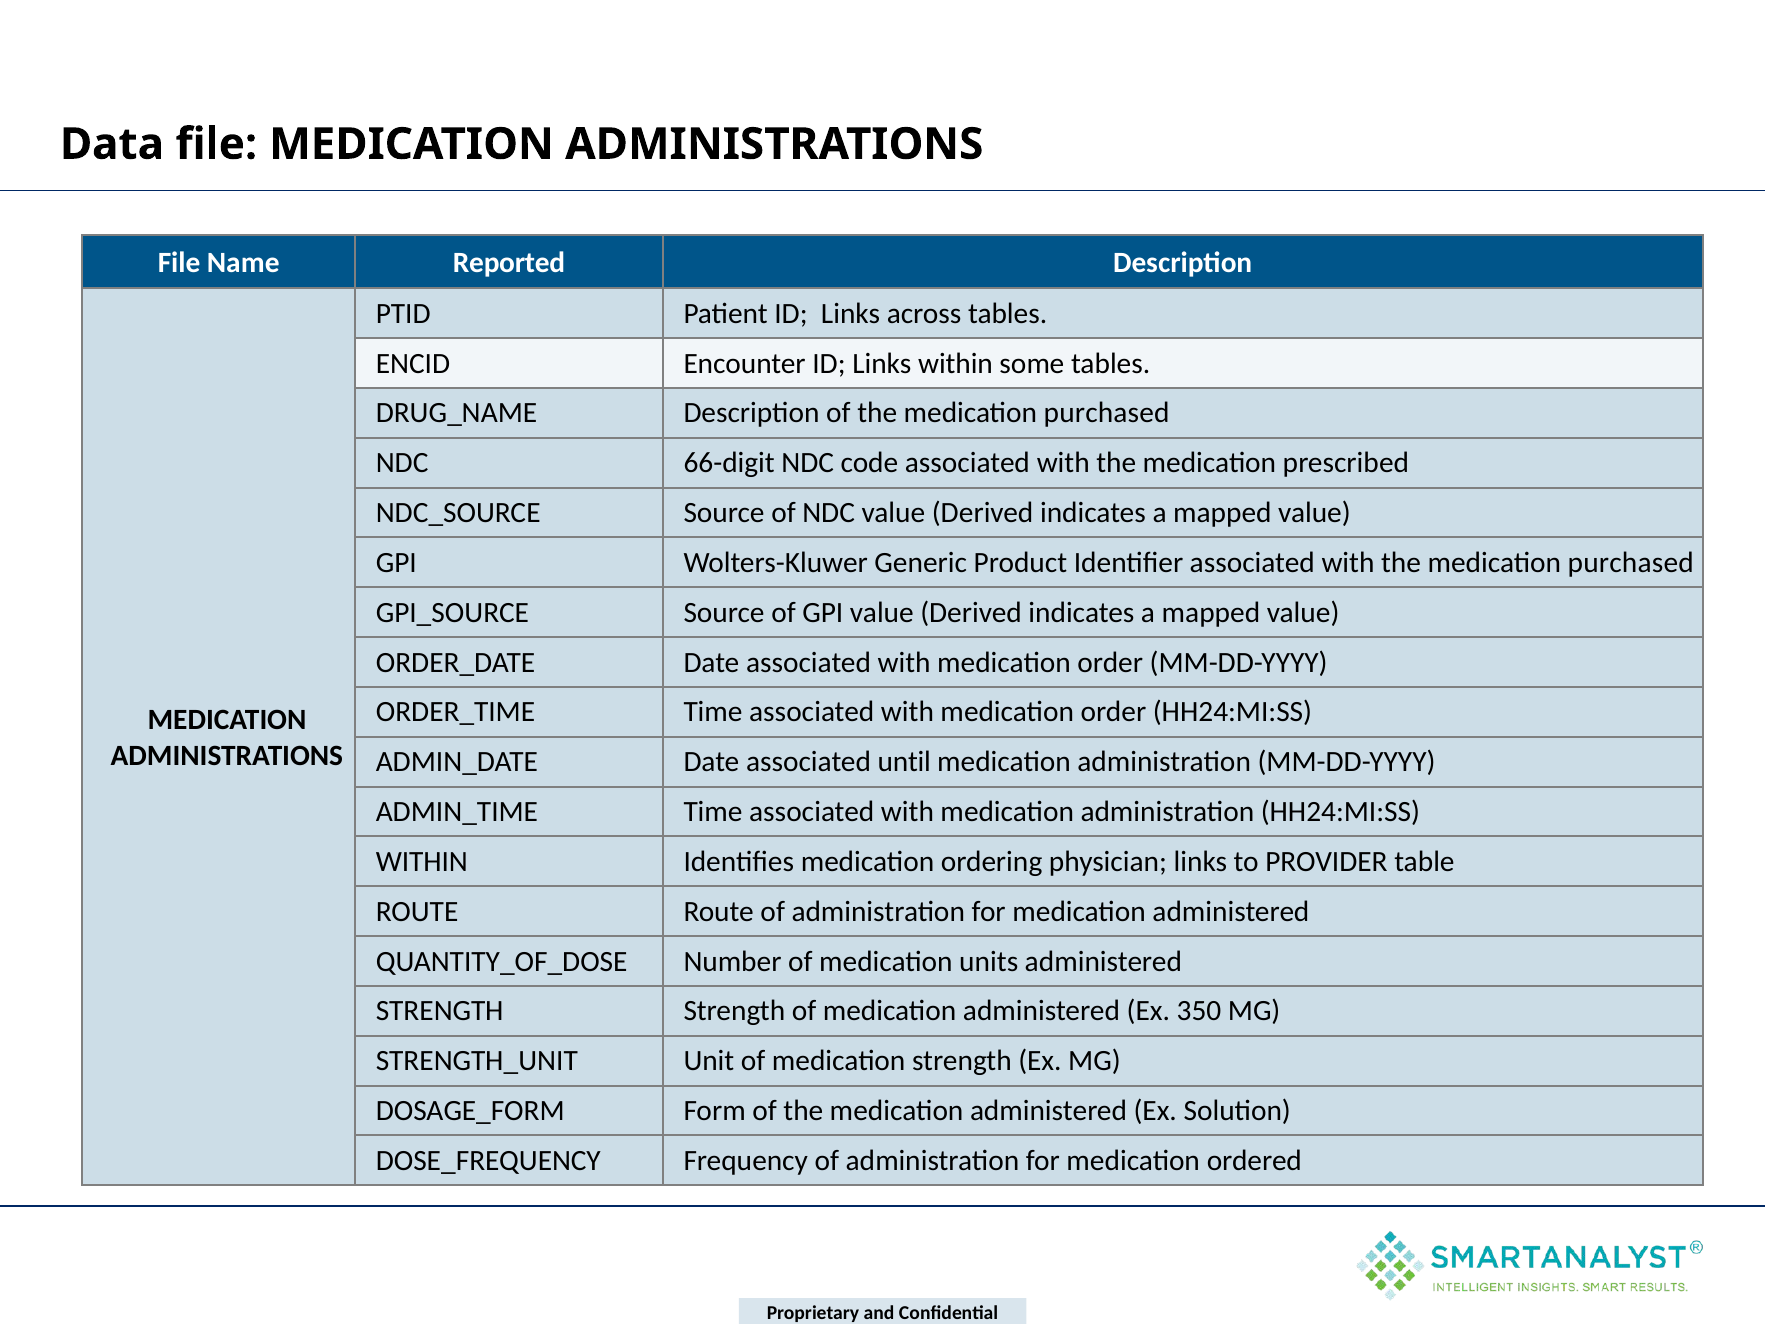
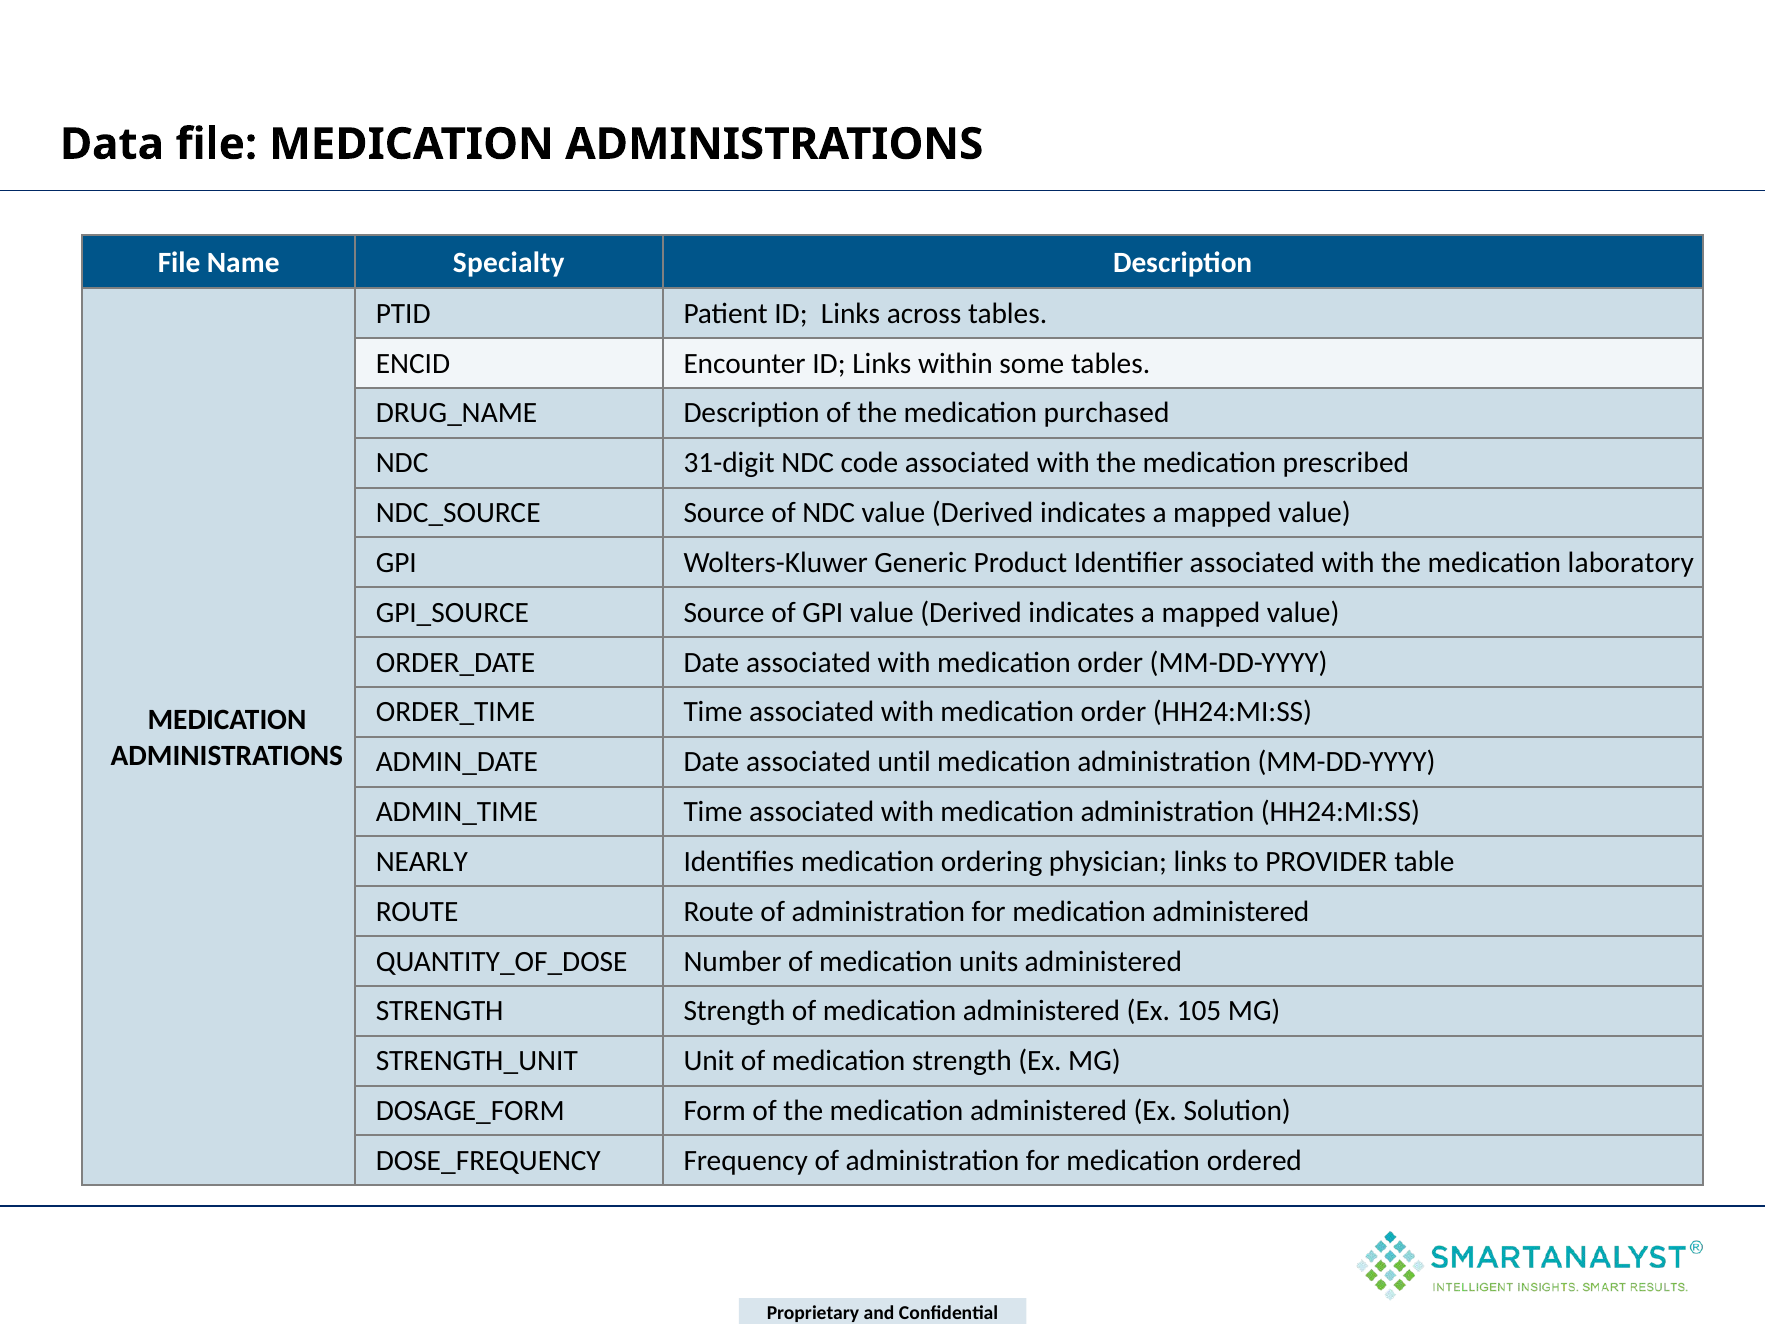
Reported: Reported -> Specialty (509, 262)
66-digit: 66-digit -> 31-digit (729, 463)
with the medication purchased: purchased -> laboratory (1631, 563)
WITHIN: WITHIN -> NEARLY (422, 861)
350: 350 -> 105 (1199, 1011)
